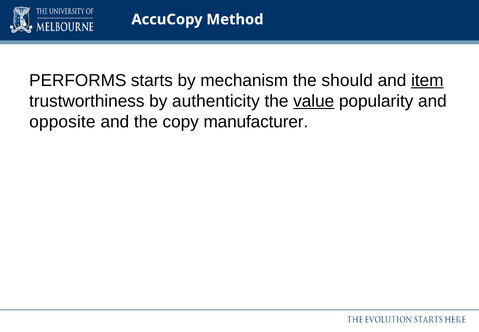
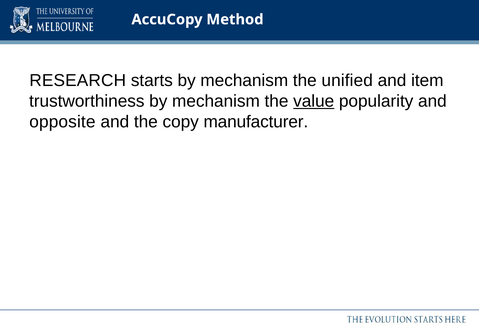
PERFORMS: PERFORMS -> RESEARCH (78, 80)
should: should -> unified (347, 80)
item underline: present -> none (427, 80)
trustworthiness by authenticity: authenticity -> mechanism (216, 101)
